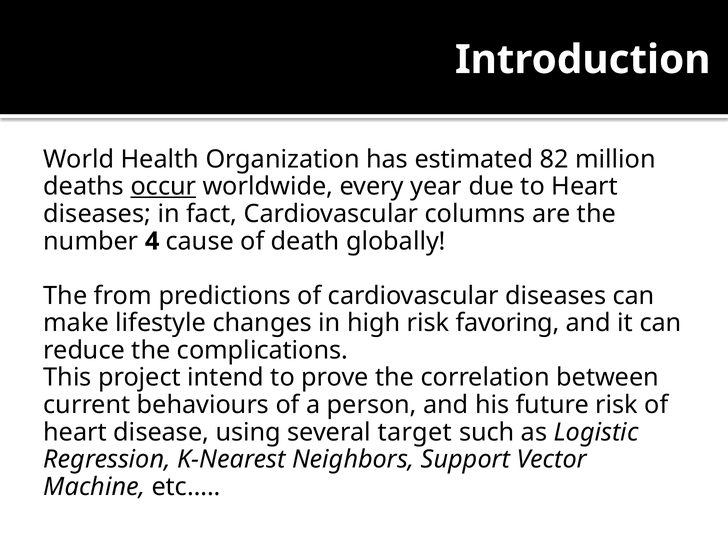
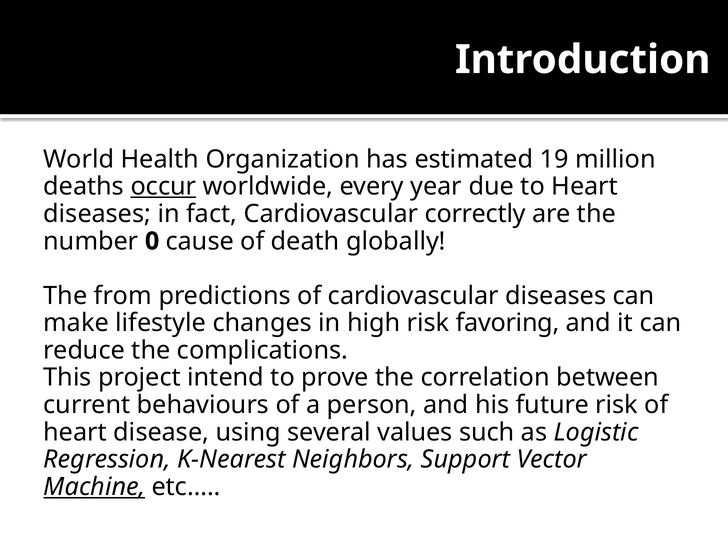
82: 82 -> 19 (554, 159)
columns: columns -> correctly (475, 214)
4: 4 -> 0 (152, 241)
target: target -> values (415, 432)
Machine underline: none -> present (94, 487)
